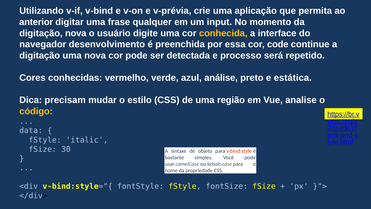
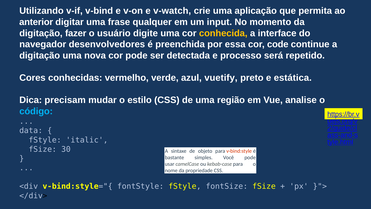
v-prévia: v-prévia -> v-watch (172, 11)
digitação nova: nova -> fazer (76, 33)
desenvolvimento: desenvolvimento -> desenvolvedores (107, 44)
análise: análise -> vuetify (221, 78)
código colour: yellow -> light blue (36, 111)
